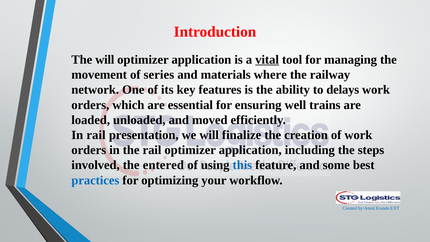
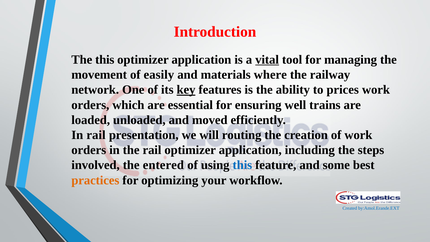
The will: will -> this (105, 60)
series: series -> easily (159, 75)
key underline: none -> present (186, 90)
delays: delays -> prices (343, 90)
finalize: finalize -> routing (242, 135)
practices colour: blue -> orange (95, 180)
